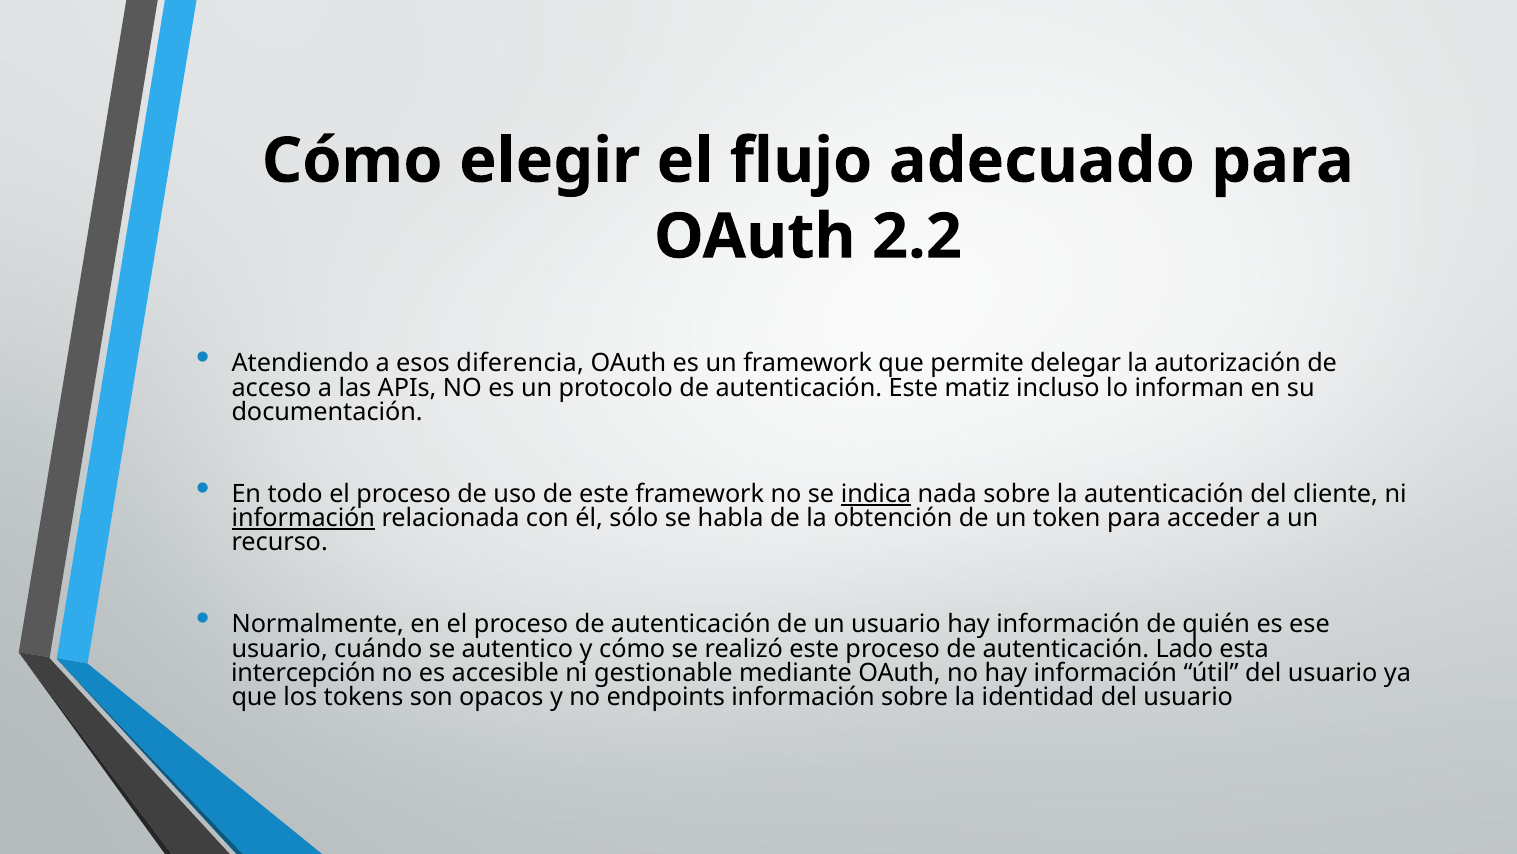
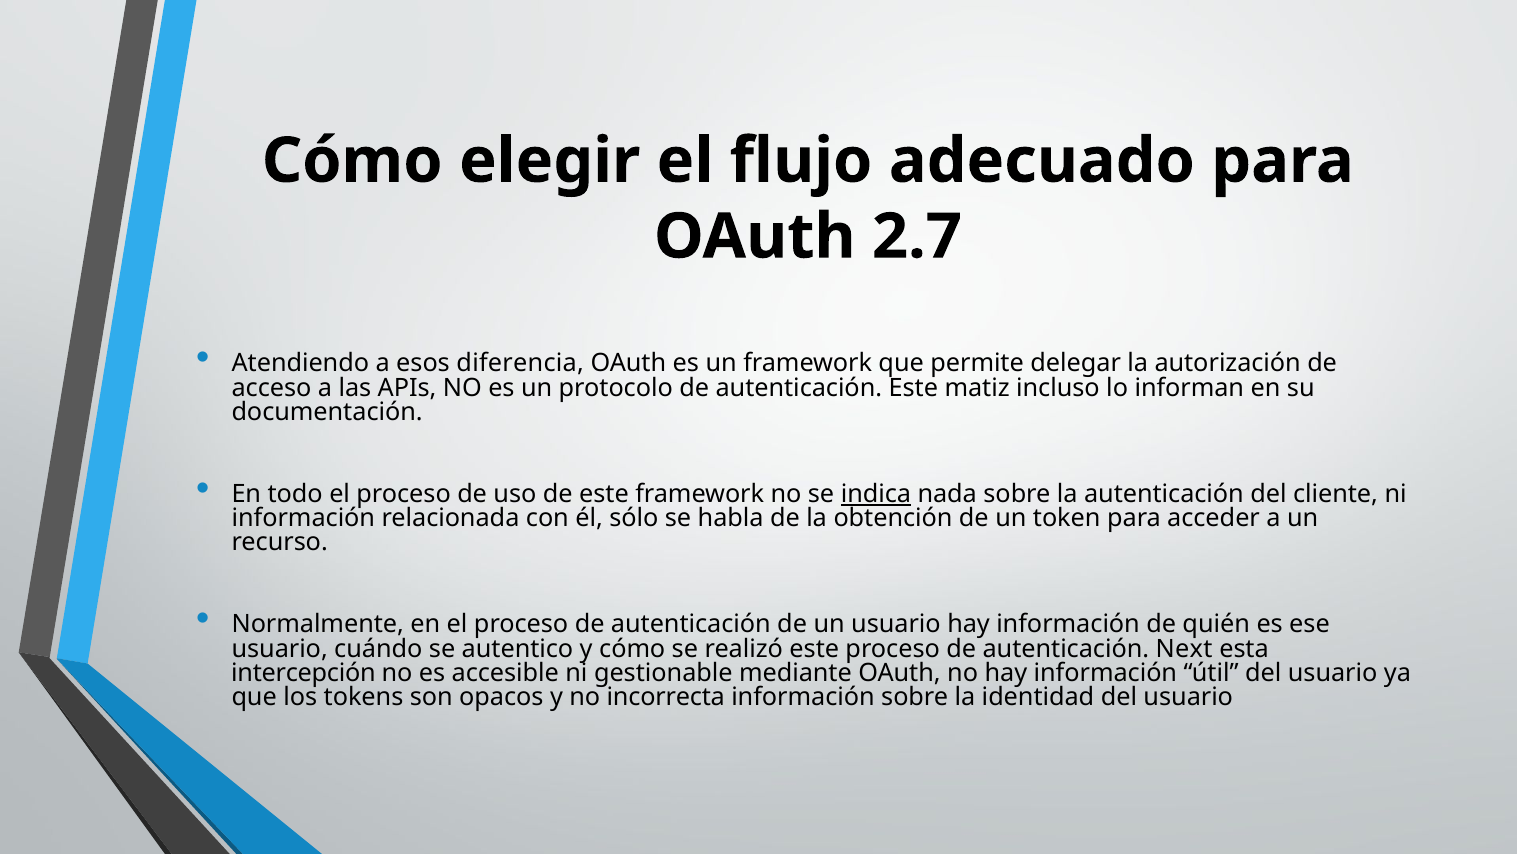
2.2: 2.2 -> 2.7 (917, 237)
información underline: present -> none (303, 518)
Lado: Lado -> Next (1184, 648)
endpoints: endpoints -> incorrecta (666, 697)
